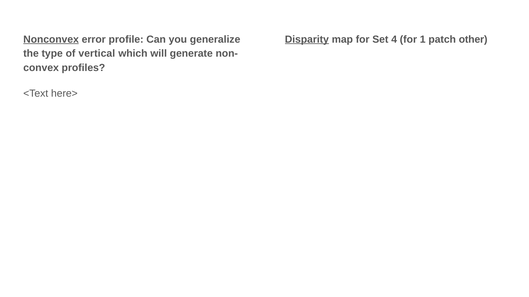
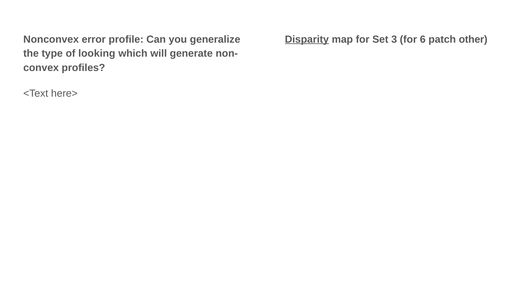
Nonconvex underline: present -> none (51, 39)
4: 4 -> 3 (394, 39)
1: 1 -> 6 (423, 39)
vertical: vertical -> looking (97, 54)
